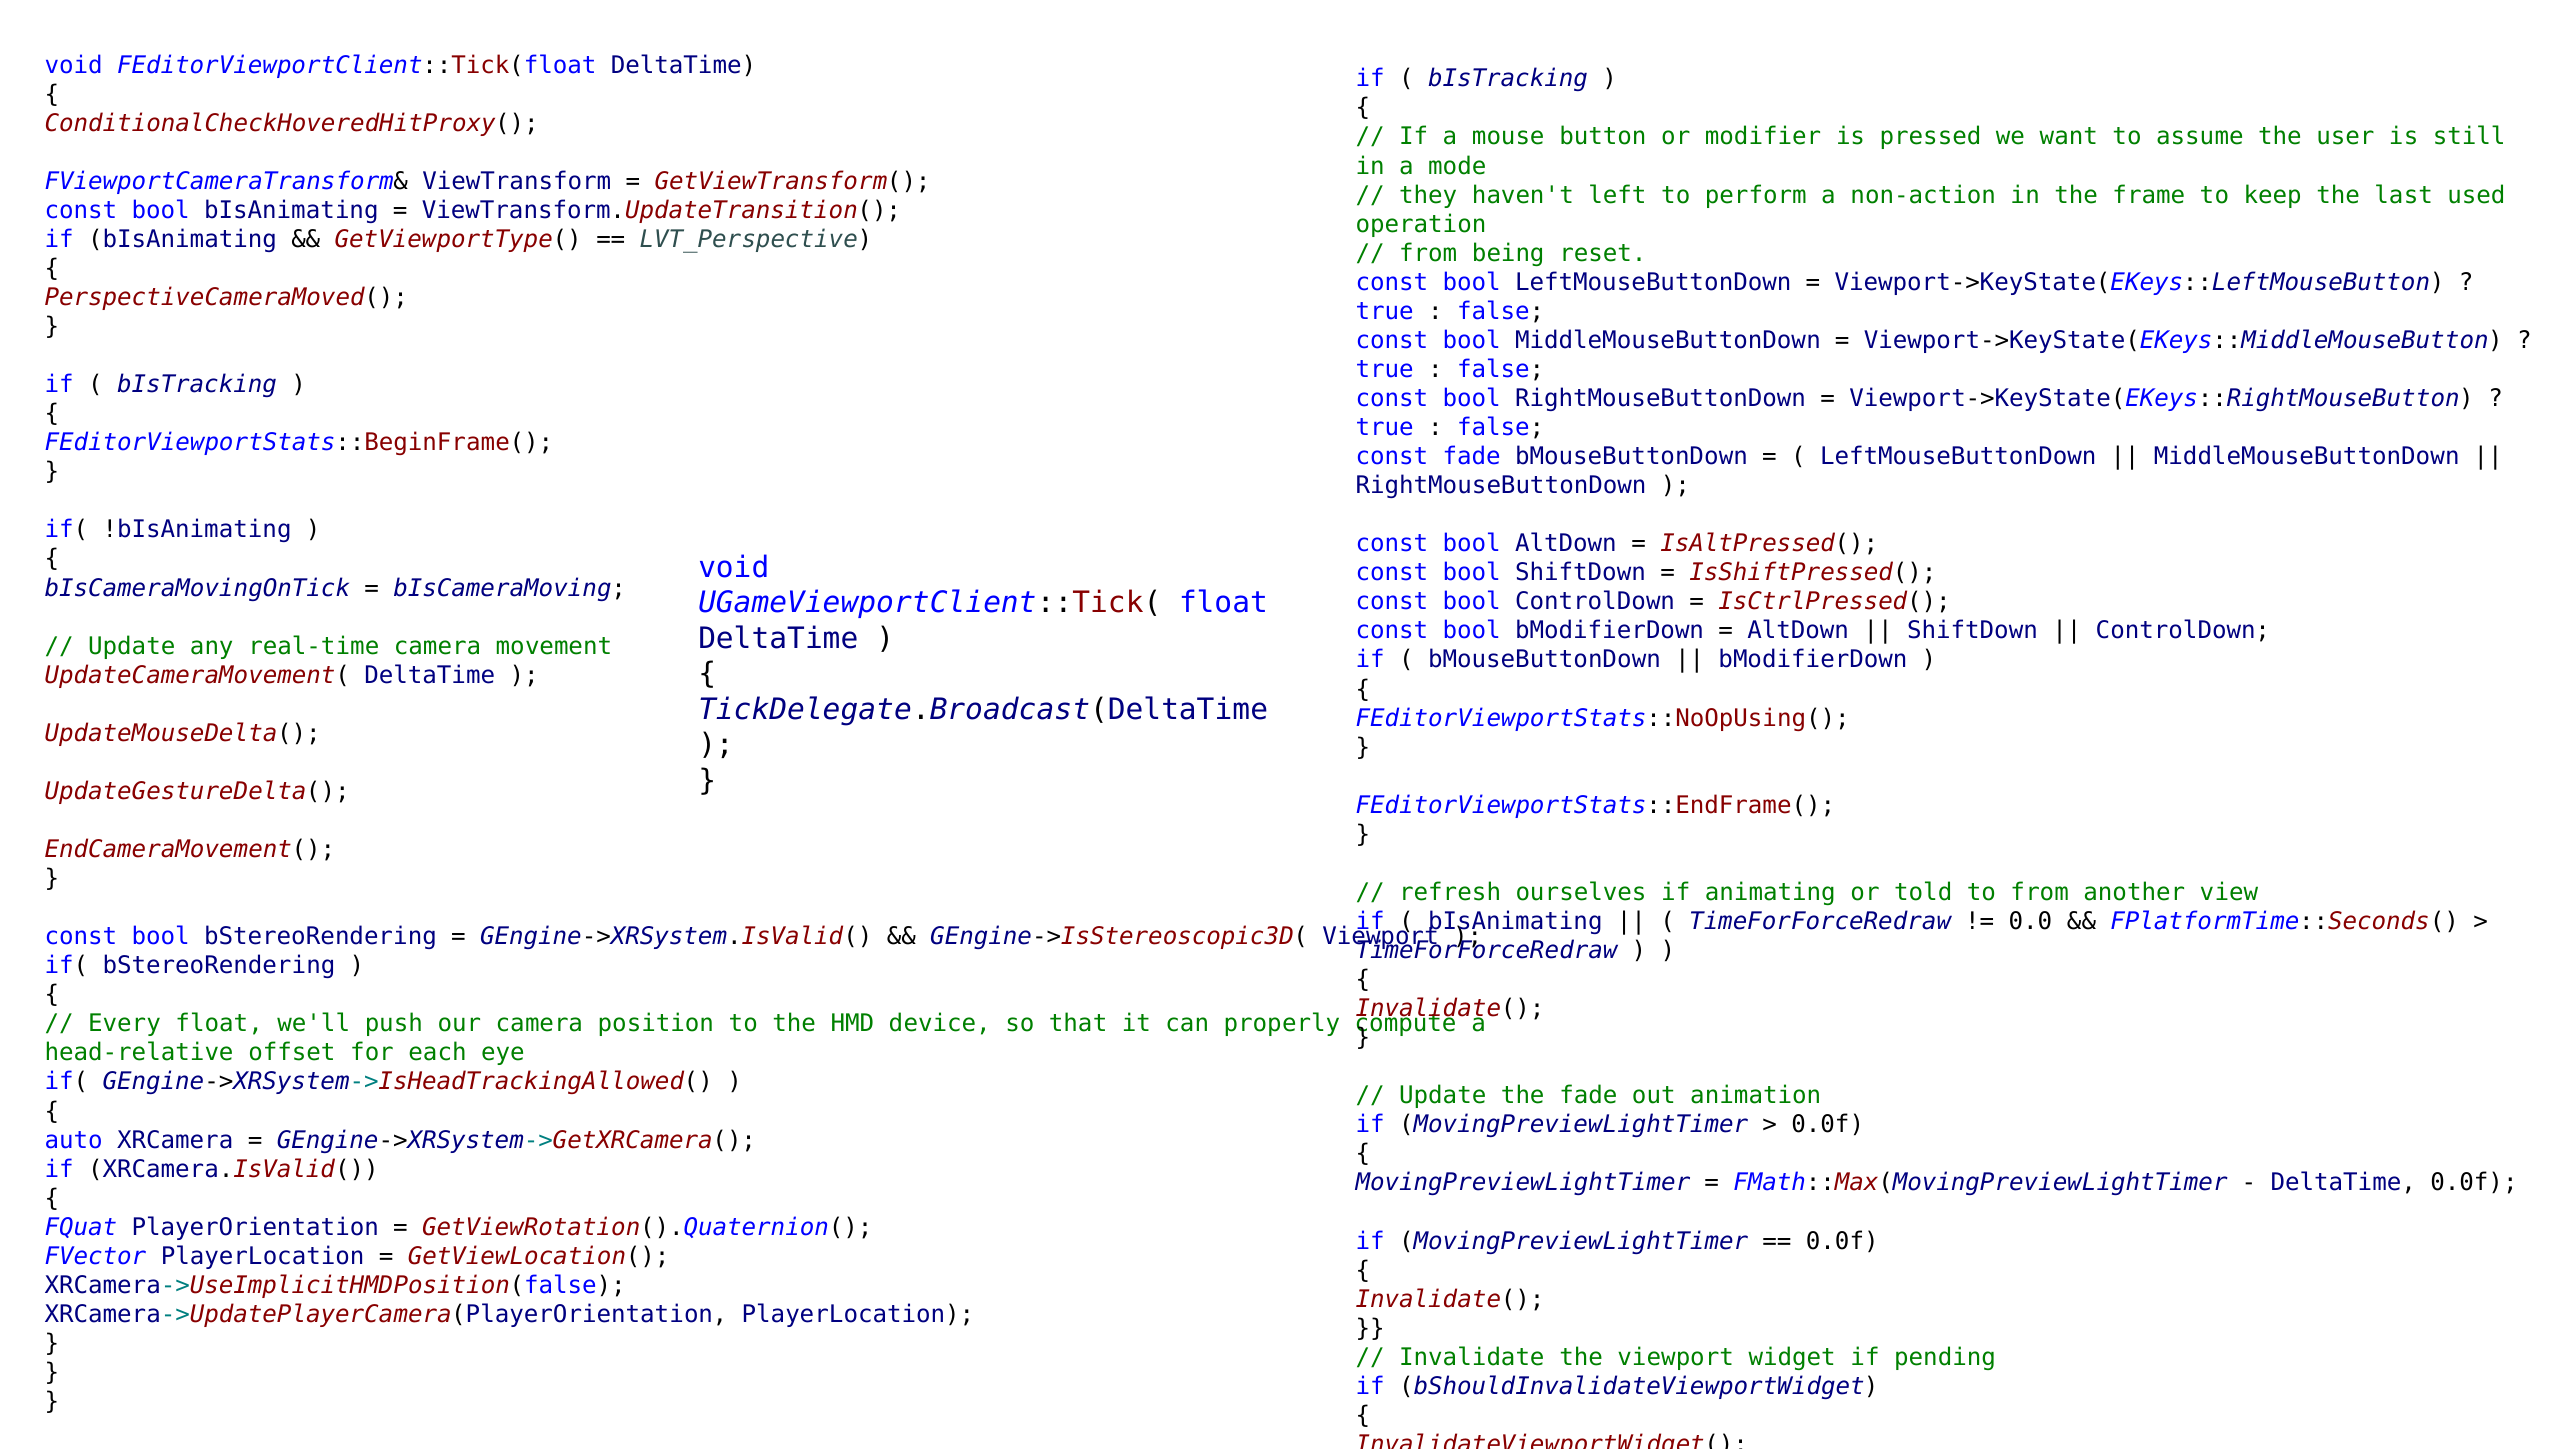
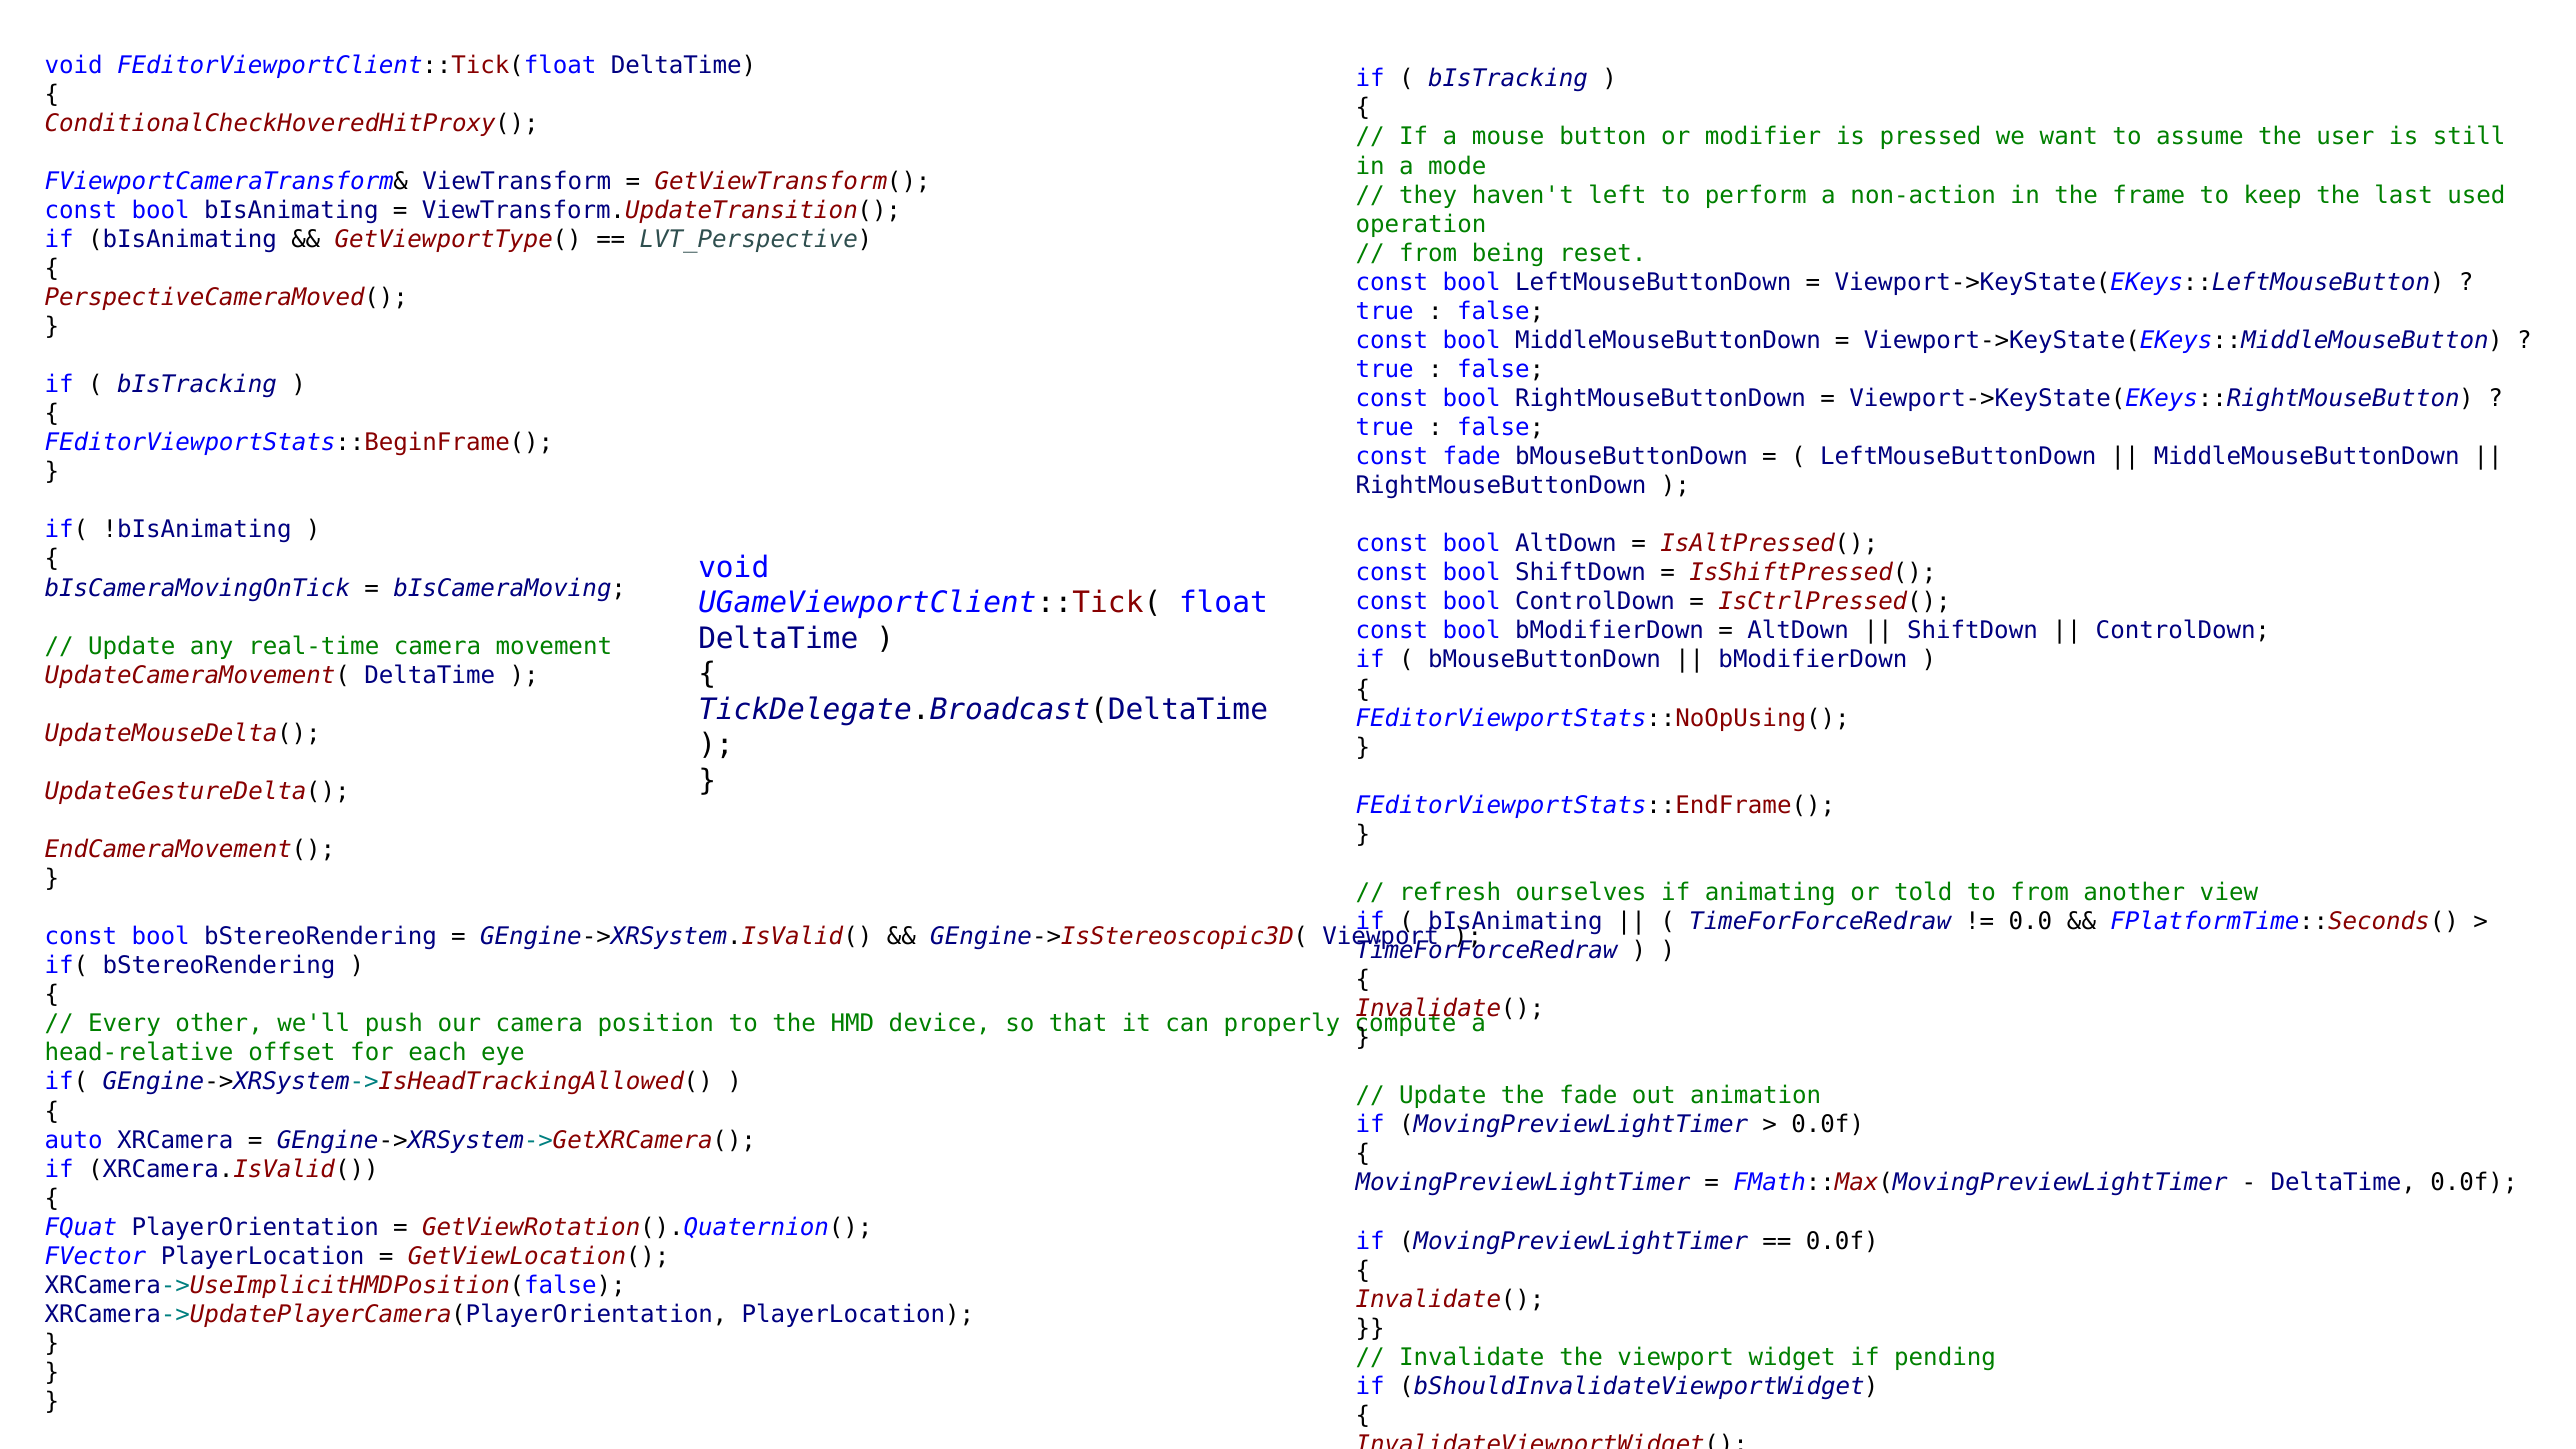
Every float: float -> other (219, 1024)
